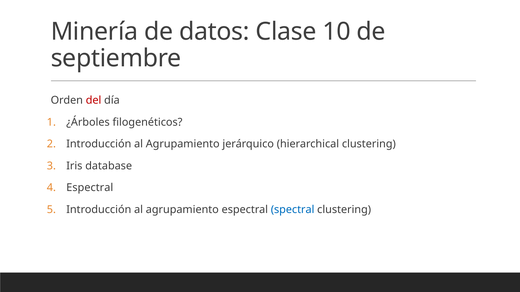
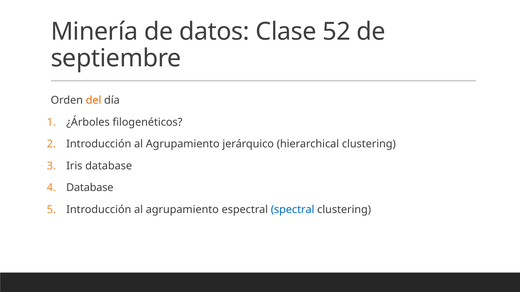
10: 10 -> 52 (337, 32)
del colour: red -> orange (94, 100)
Espectral: Espectral -> Database (90, 188)
